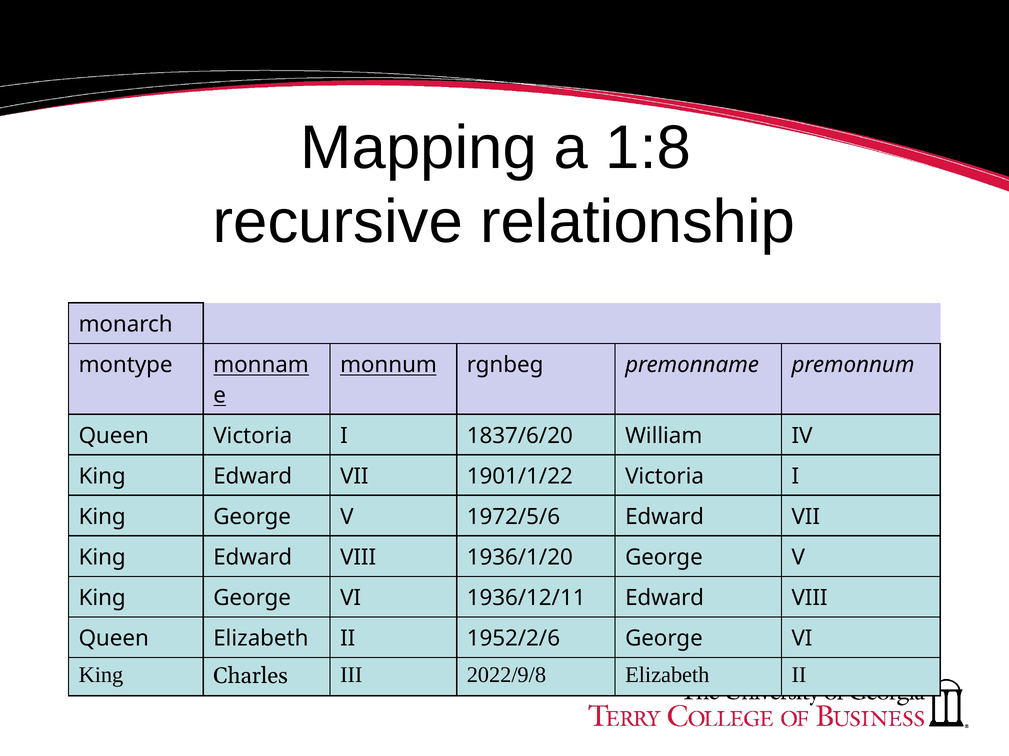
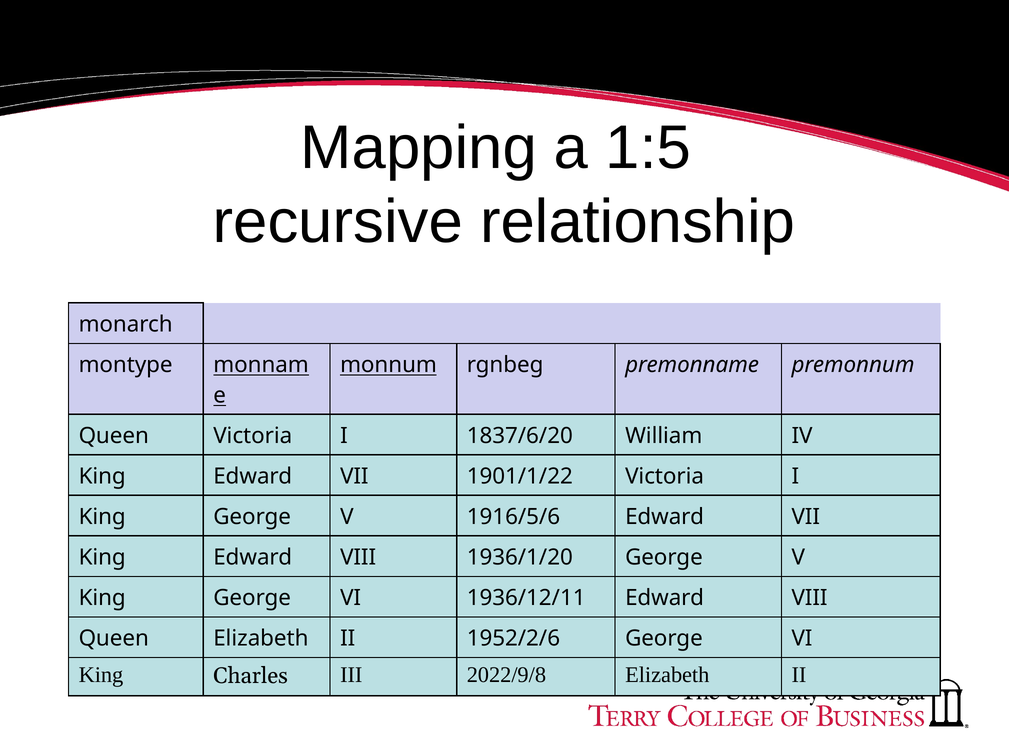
1:8: 1:8 -> 1:5 (648, 148)
1972/5/6: 1972/5/6 -> 1916/5/6 (513, 517)
